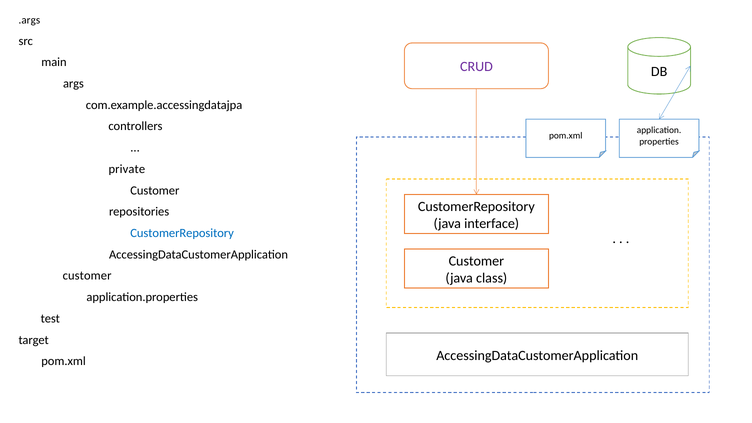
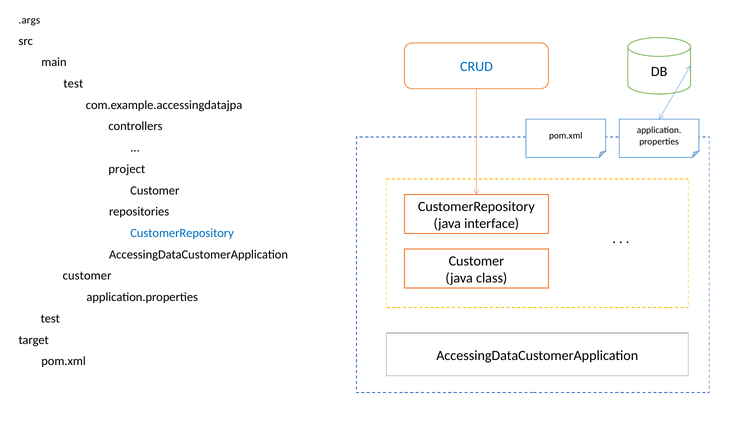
CRUD colour: purple -> blue (476, 67)
args: args -> test (73, 84)
private: private -> project (127, 169)
